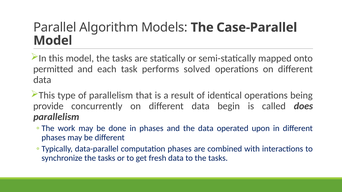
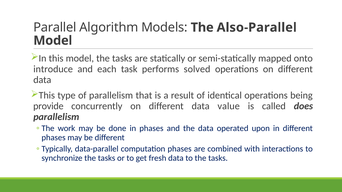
Case-Parallel: Case-Parallel -> Also-Parallel (257, 28)
permitted: permitted -> introduce (53, 69)
begin: begin -> value (229, 106)
